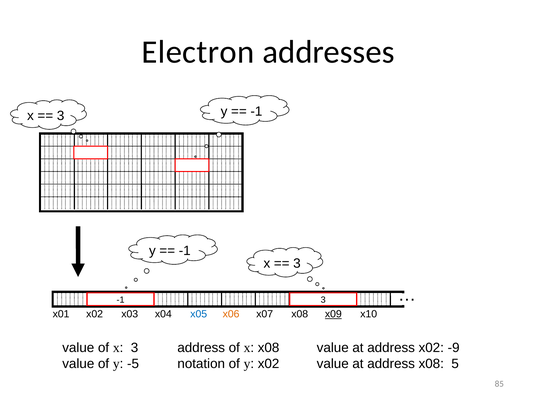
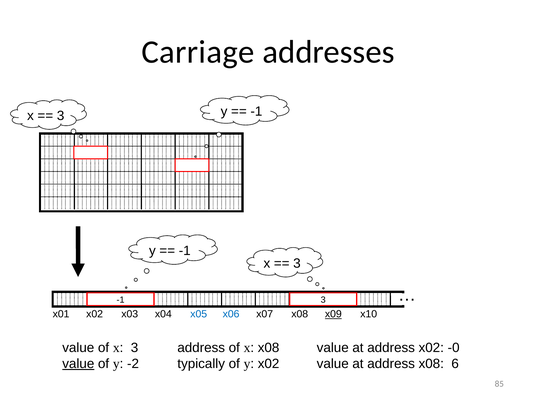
Electron: Electron -> Carriage (198, 52)
x06 colour: orange -> blue (231, 314)
-9: -9 -> -0 (454, 348)
value underline: none -> present (78, 364)
-5: -5 -> -2 (133, 364)
notation: notation -> typically (201, 364)
5: 5 -> 6 (455, 364)
